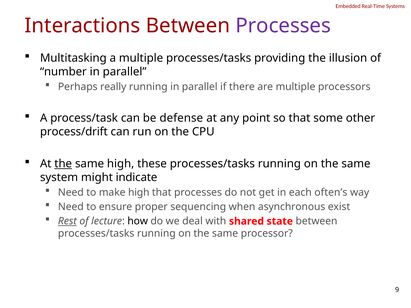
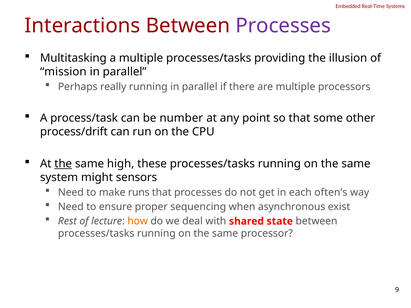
number: number -> mission (63, 72)
defense: defense -> number (181, 118)
indicate: indicate -> sensors (136, 178)
make high: high -> runs (139, 193)
Rest underline: present -> none (67, 221)
how colour: black -> orange (138, 221)
